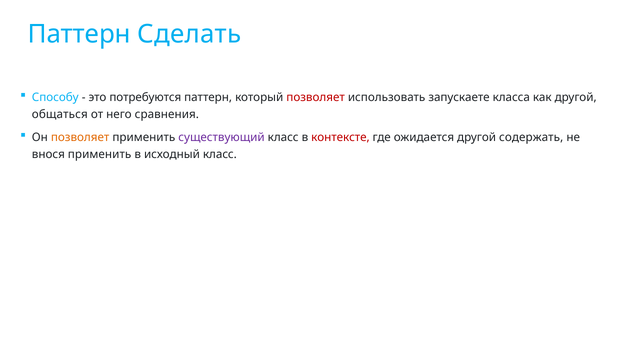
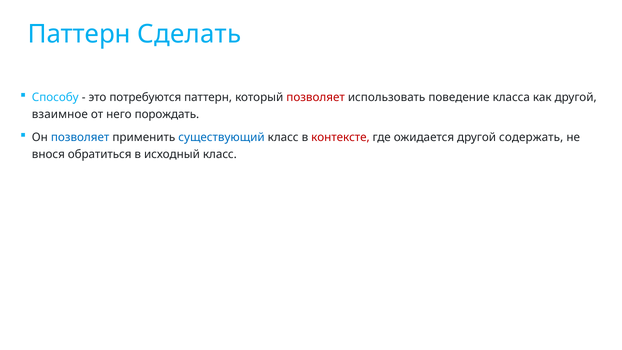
запускаете: запускаете -> поведение (459, 97)
общаться: общаться -> взаимное (60, 114)
сравнения: сравнения -> порождать (167, 114)
позволяет colour: orange -> blue (80, 137)
существующий colour: purple -> blue (222, 137)
внося применить: применить -> обратиться (100, 154)
